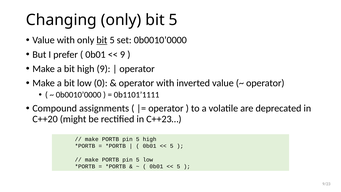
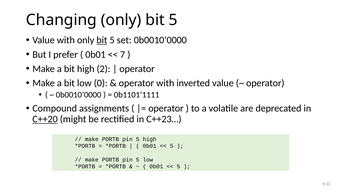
9: 9 -> 7 (123, 54)
high 9: 9 -> 2 (104, 69)
C++20 underline: none -> present (45, 119)
